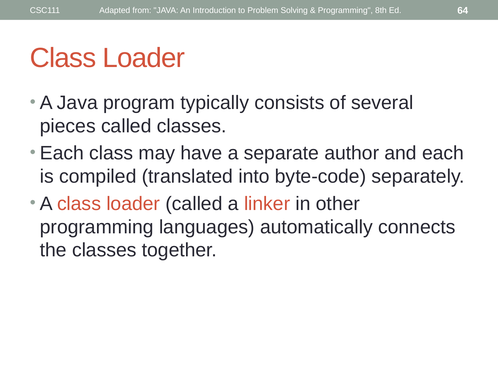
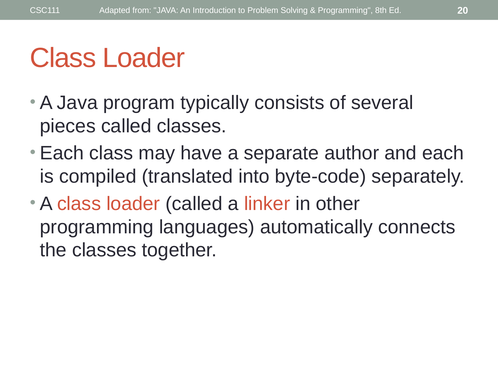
64: 64 -> 20 (463, 11)
